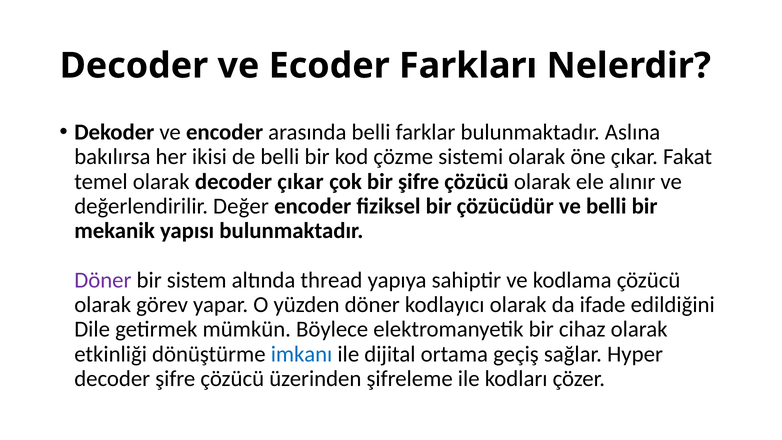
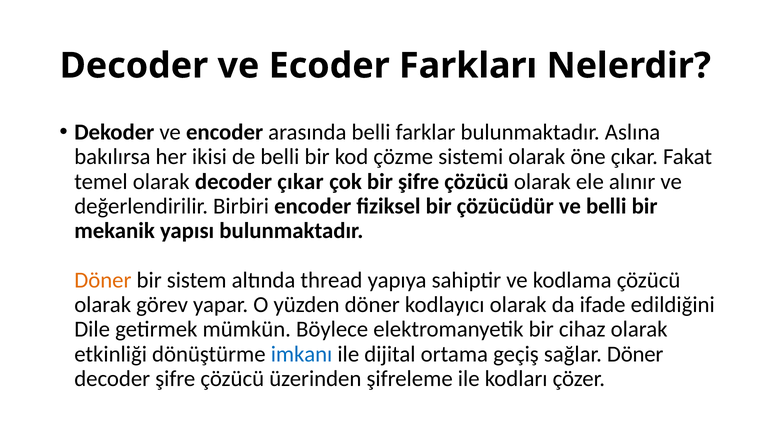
Değer: Değer -> Birbiri (241, 206)
Döner colour: purple -> orange (103, 280)
sağlar Hyper: Hyper -> Döner (635, 354)
